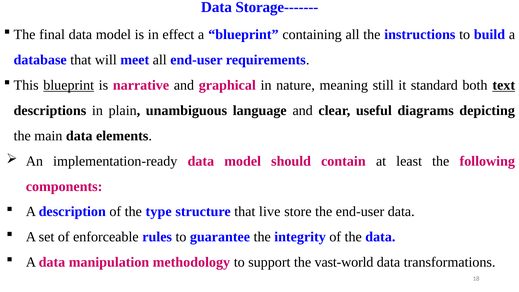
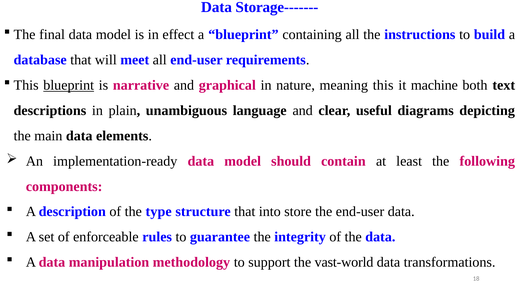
still: still -> this (383, 85)
standard: standard -> machine (434, 85)
text underline: present -> none (504, 85)
live: live -> into (270, 212)
